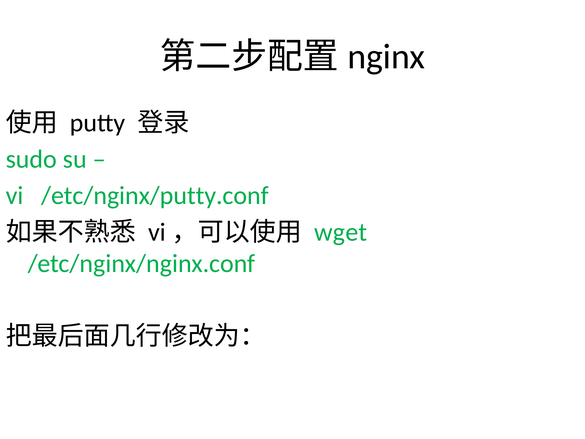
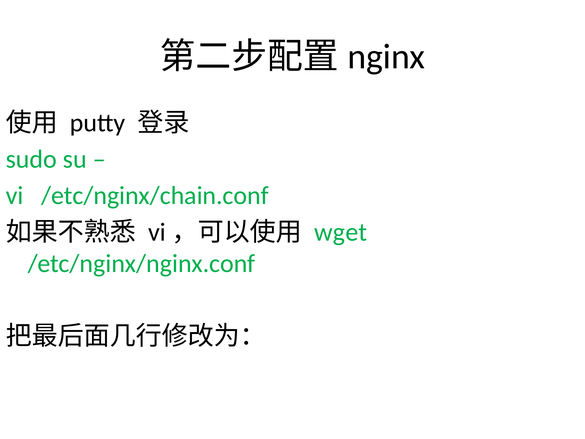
/etc/nginx/putty.conf: /etc/nginx/putty.conf -> /etc/nginx/chain.conf (155, 196)
